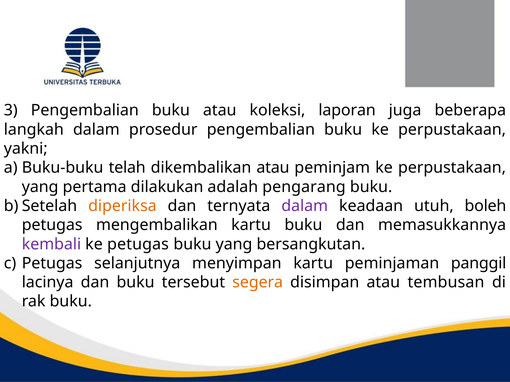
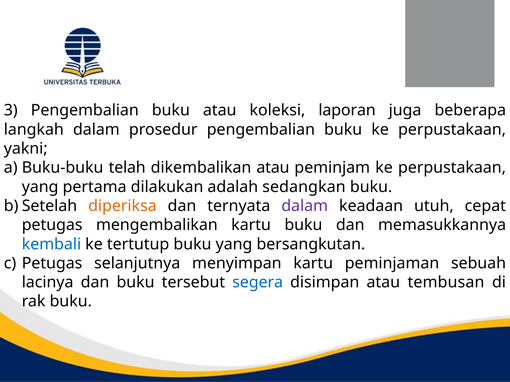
pengarang: pengarang -> sedangkan (304, 187)
boleh: boleh -> cepat (485, 206)
kembali colour: purple -> blue (51, 244)
ke petugas: petugas -> tertutup (138, 244)
panggil: panggil -> sebuah (479, 264)
segera colour: orange -> blue (258, 283)
